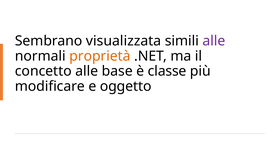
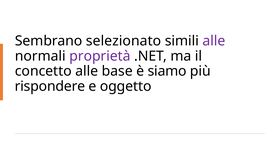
visualizzata: visualizzata -> selezionato (124, 41)
proprietà colour: orange -> purple (100, 56)
classe: classe -> siamo (167, 71)
modificare: modificare -> rispondere (50, 86)
